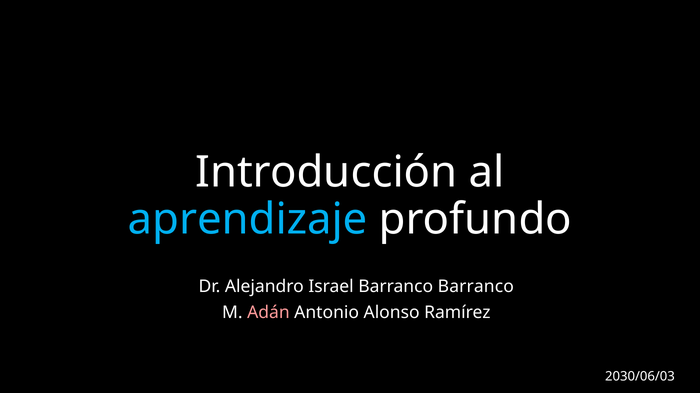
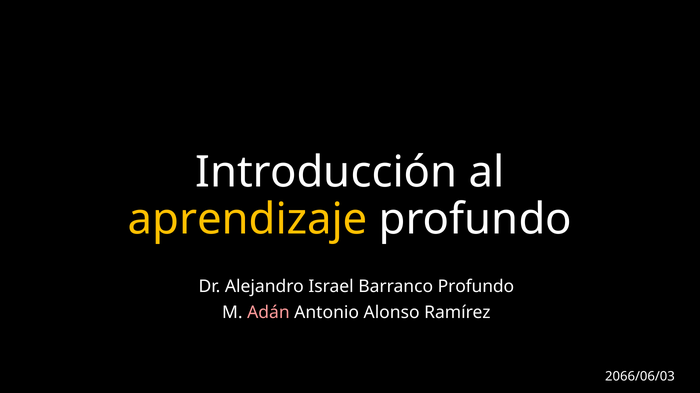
aprendizaje colour: light blue -> yellow (248, 220)
Barranco Barranco: Barranco -> Profundo (476, 287)
2030/06/03: 2030/06/03 -> 2066/06/03 (640, 377)
